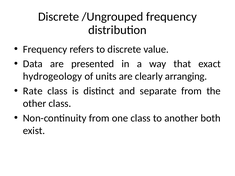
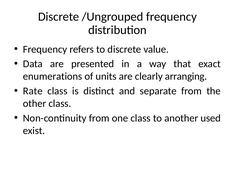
hydrogeology: hydrogeology -> enumerations (53, 76)
both: both -> used (211, 118)
